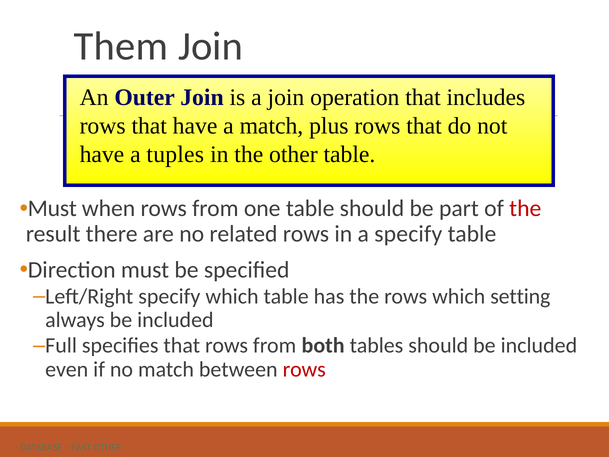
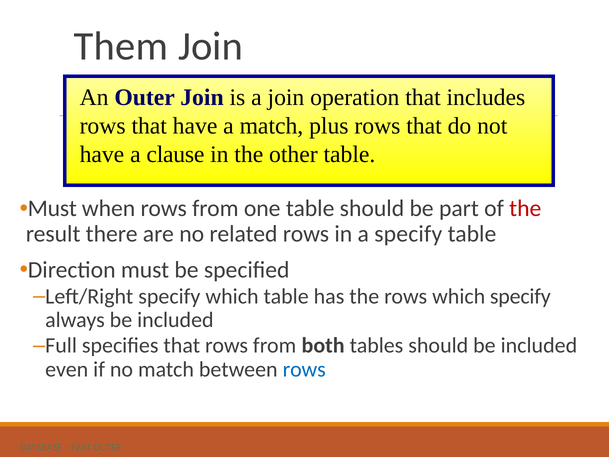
tuples: tuples -> clause (175, 154)
which setting: setting -> specify (520, 296)
rows colour: red -> blue (304, 369)
FAST OTHER: OTHER -> OUTER (108, 447)
